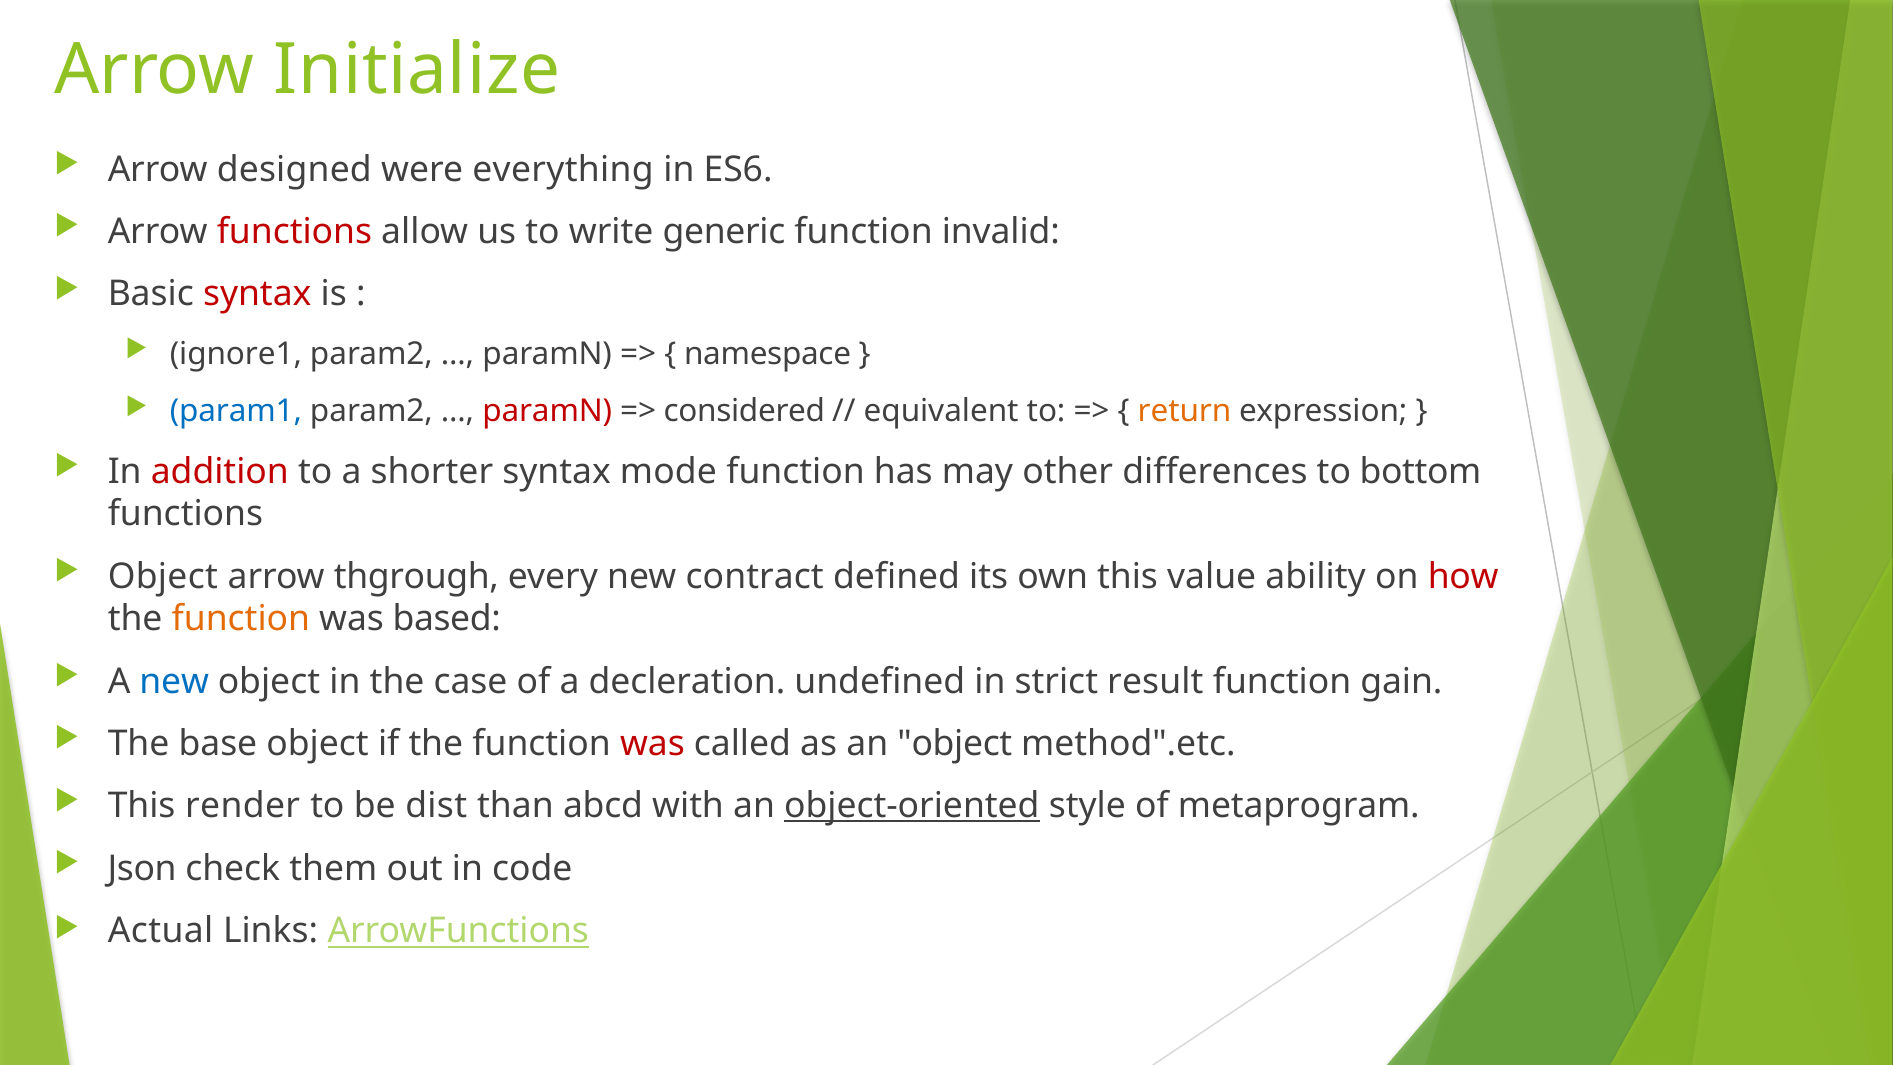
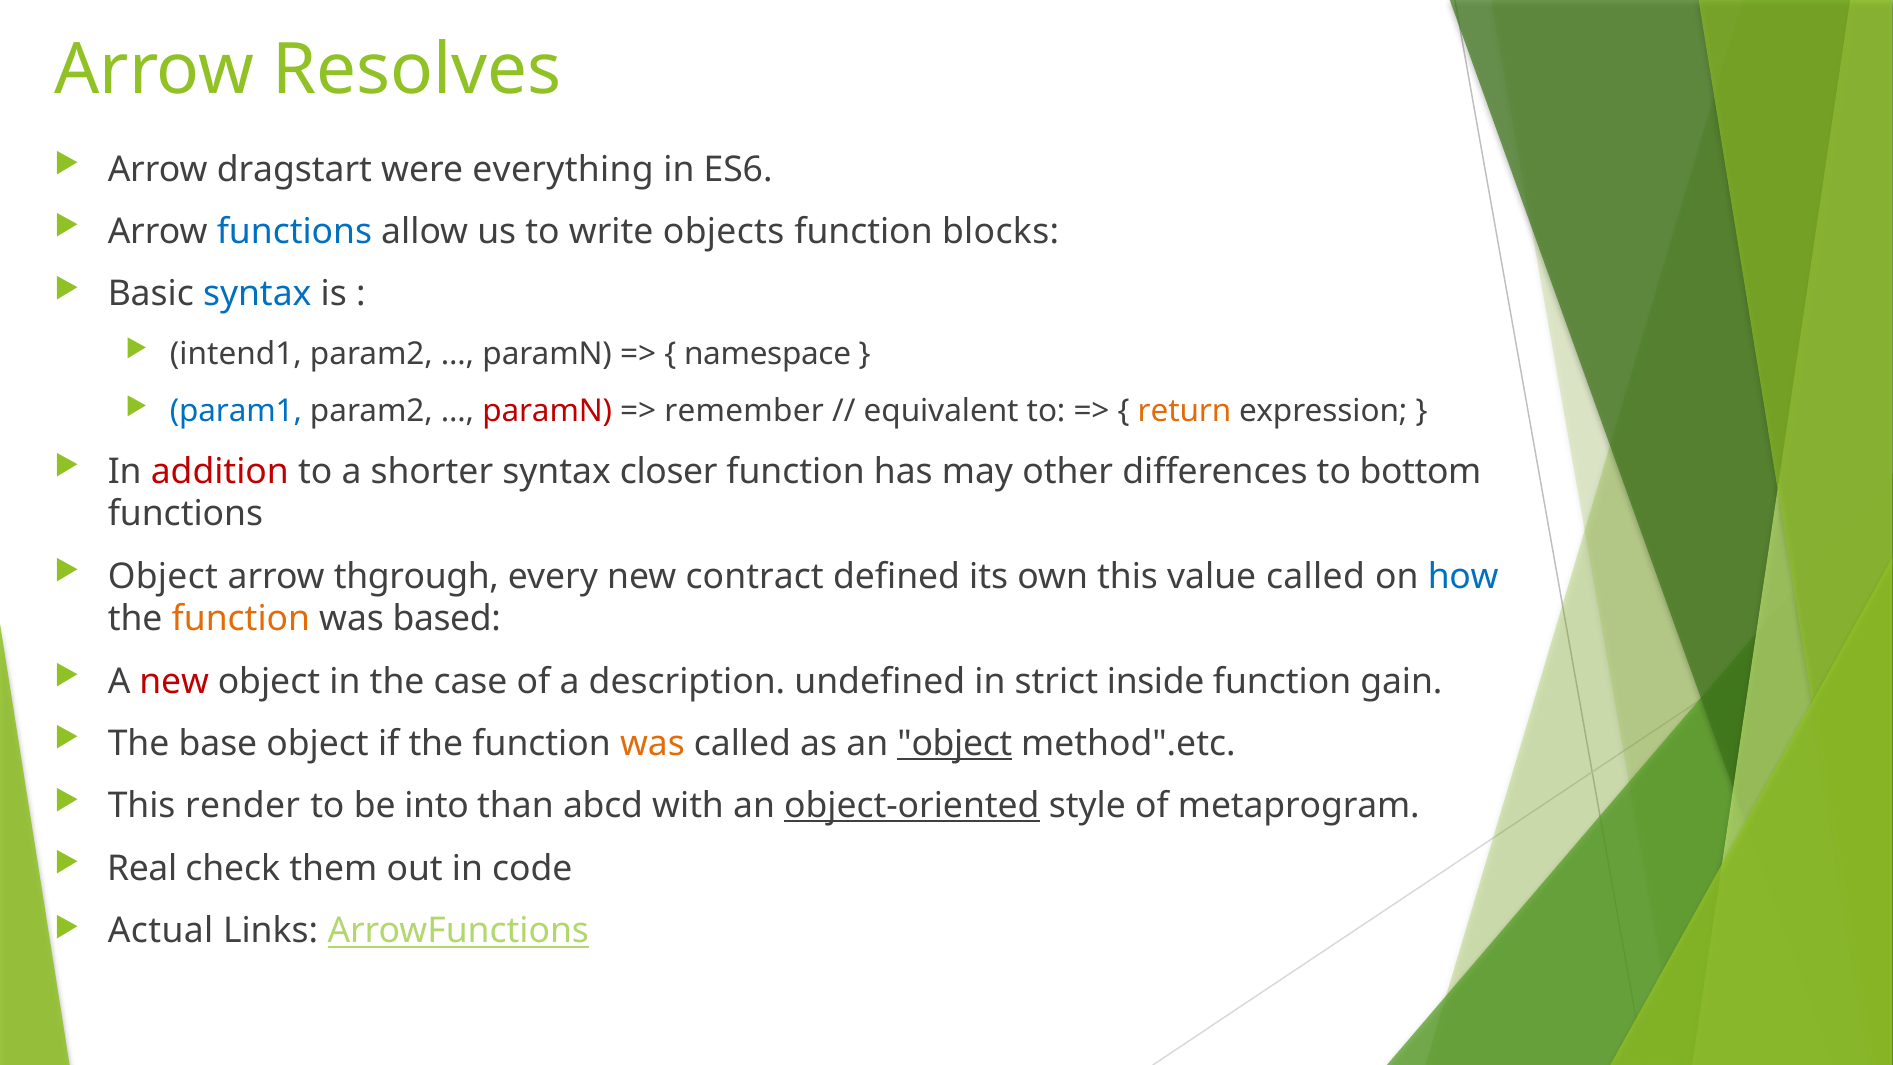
Initialize: Initialize -> Resolves (417, 70)
designed: designed -> dragstart (294, 169)
functions colour: red -> blue (294, 232)
generic: generic -> objects (724, 232)
invalid: invalid -> blocks (1001, 232)
syntax colour: red -> blue (257, 294)
ignore1: ignore1 -> intend1 (236, 354)
considered: considered -> remember (744, 411)
mode: mode -> closer (669, 471)
value ability: ability -> called (1315, 576)
how colour: red -> blue (1463, 576)
new colour: blue -> red (174, 681)
decleration: decleration -> description (687, 681)
result: result -> inside (1156, 681)
was colour: red -> orange (652, 743)
object underline: none -> present (955, 743)
dist: dist -> into (437, 806)
Json: Json -> Real (142, 868)
